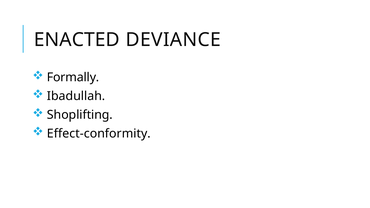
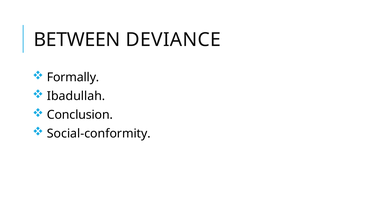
ENACTED: ENACTED -> BETWEEN (77, 40)
Shoplifting: Shoplifting -> Conclusion (80, 115)
Effect-conformity: Effect-conformity -> Social-conformity (99, 134)
